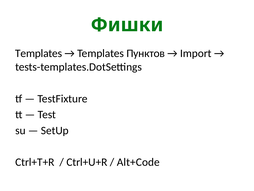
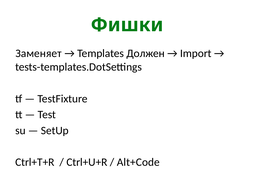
Templates: Templates -> Заменяет (39, 53)
Пунктов: Пунктов -> Должен (146, 53)
